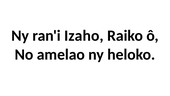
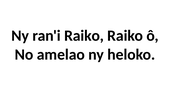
ran'i Izaho: Izaho -> Raiko (84, 36)
